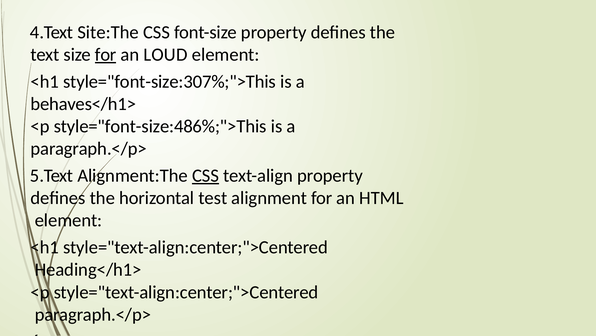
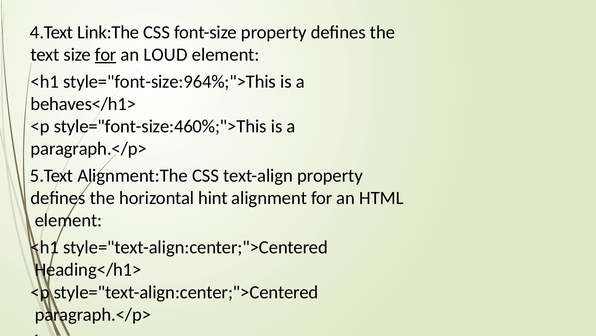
Site:The: Site:The -> Link:The (108, 32)
style="font-size:307%;">This: style="font-size:307%;">This -> style="font-size:964%;">This (170, 81)
style="font-size:486%;">This: style="font-size:486%;">This -> style="font-size:460%;">This (160, 126)
CSS underline: present -> none (206, 175)
test: test -> hint (213, 198)
